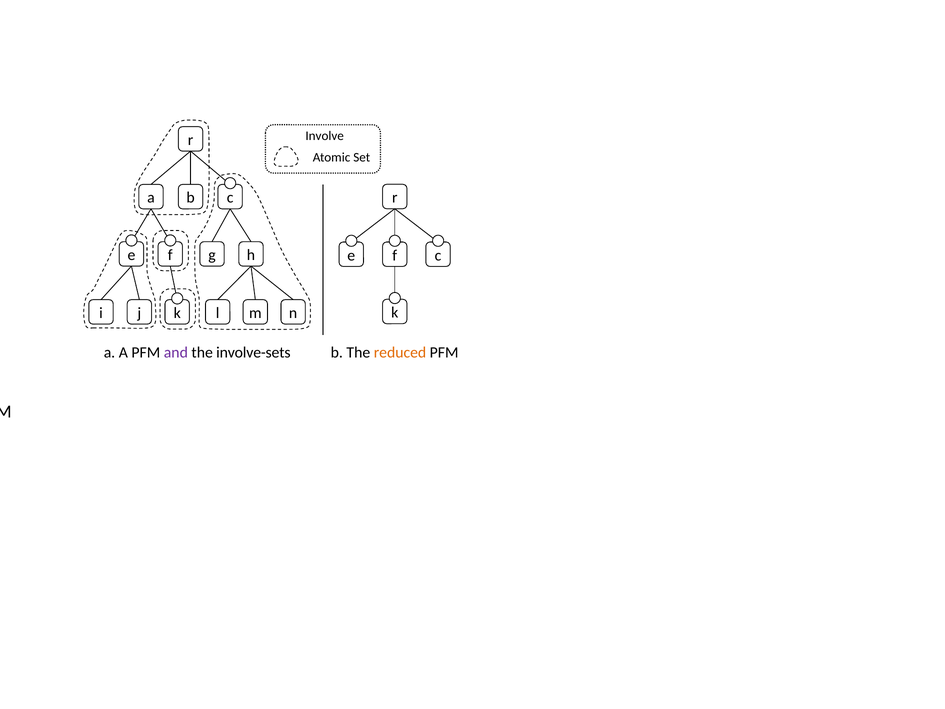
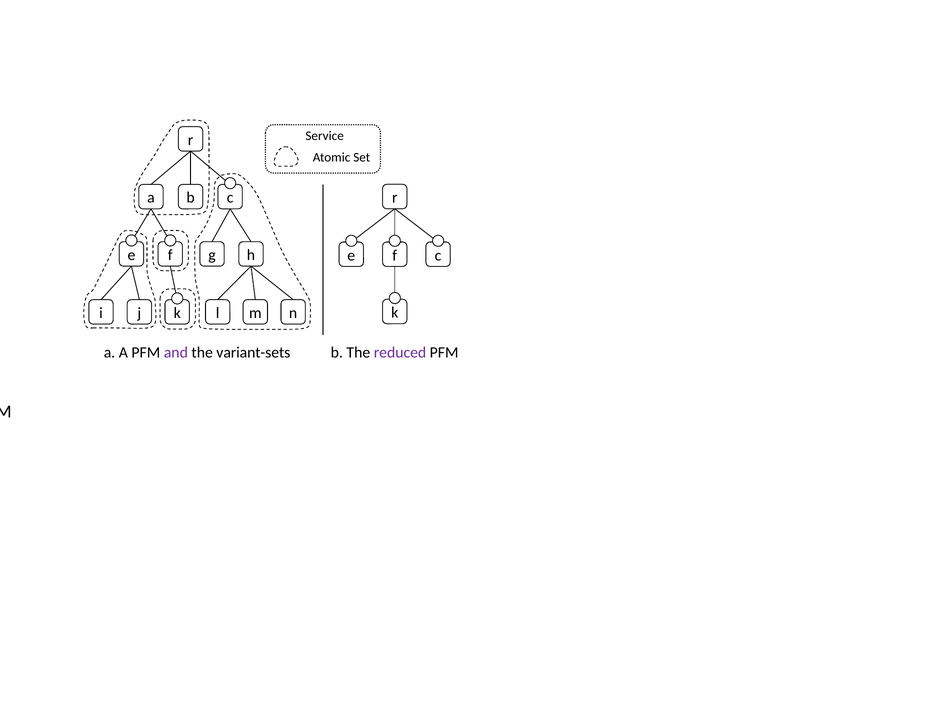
Involve: Involve -> Service (325, 136)
involve-sets: involve-sets -> variant-sets (253, 353)
reduced colour: orange -> purple (400, 353)
